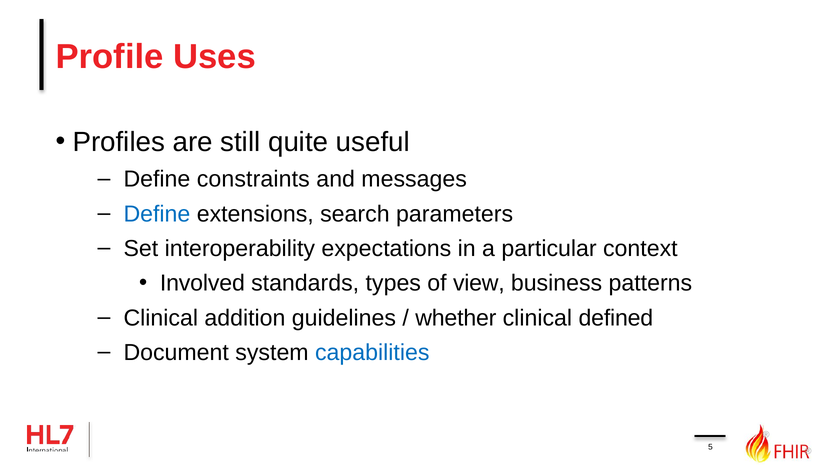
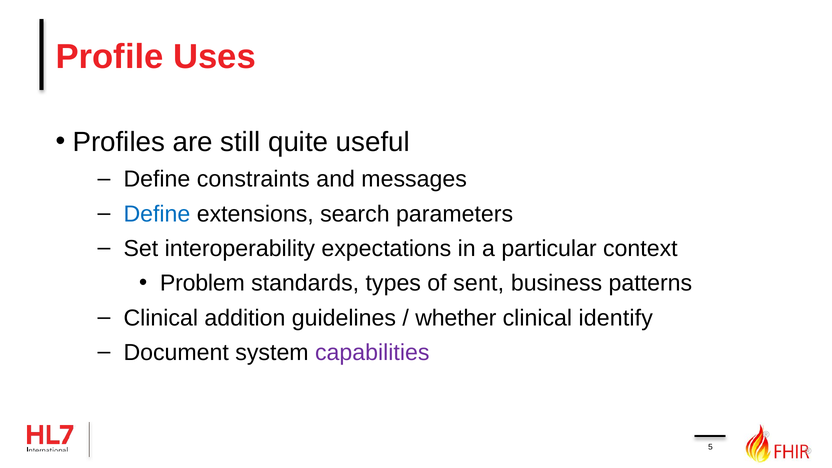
Involved: Involved -> Problem (202, 283)
view: view -> sent (479, 283)
defined: defined -> identify (616, 318)
capabilities colour: blue -> purple (372, 353)
